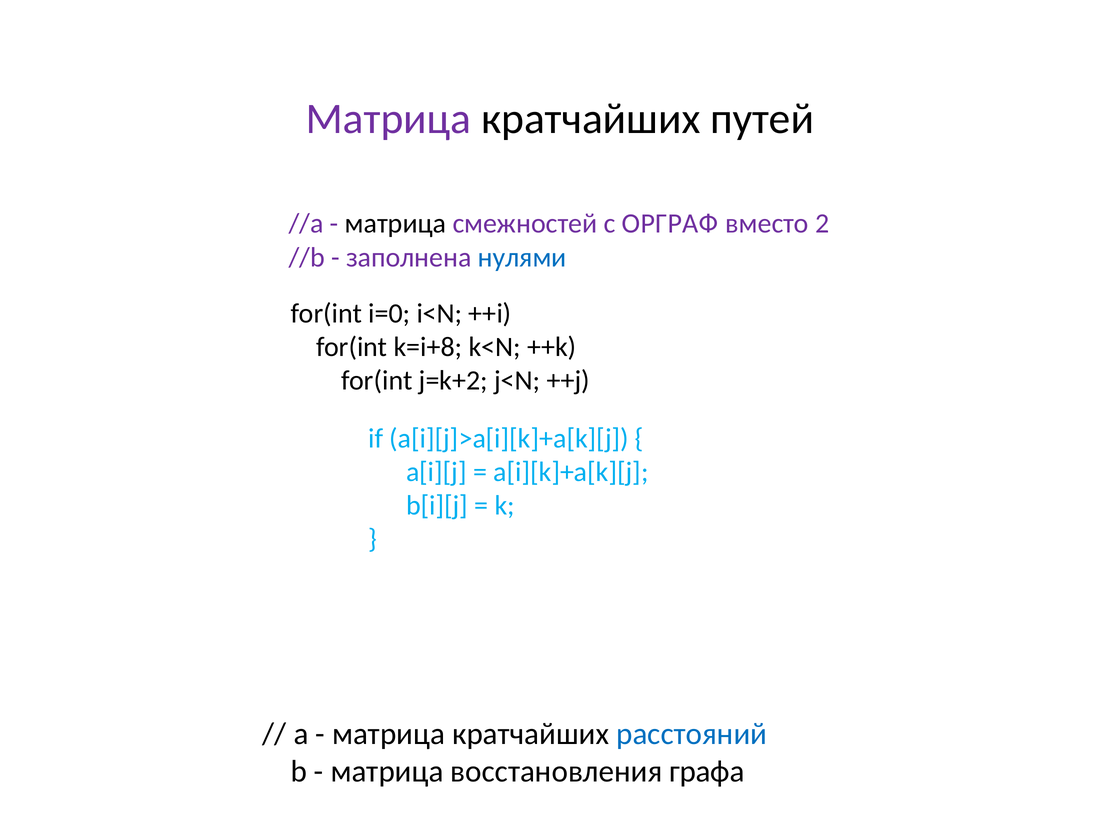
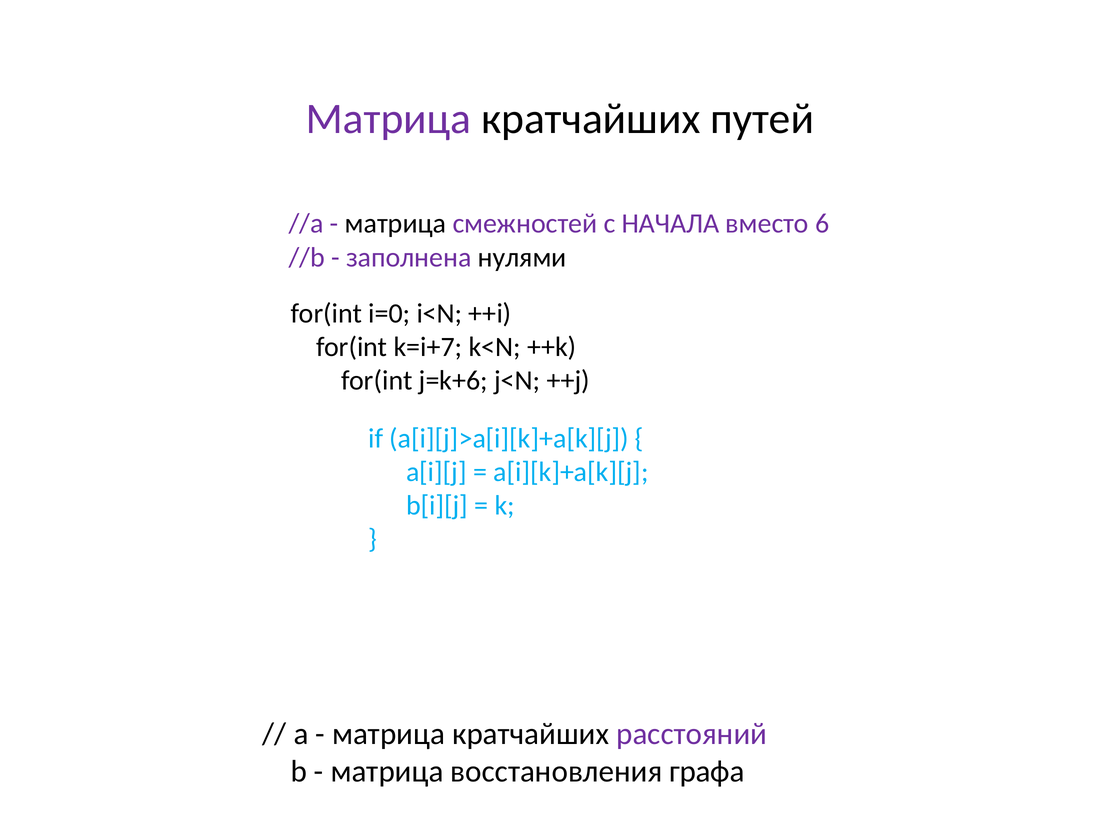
ОРГРАФ: ОРГРАФ -> НАЧАЛА (670, 224)
2: 2 -> 6 (822, 224)
нулями colour: blue -> black (522, 257)
k=i+8: k=i+8 -> k=i+7 (428, 347)
j=k+2: j=k+2 -> j=k+6 (453, 381)
расстояний colour: blue -> purple (692, 734)
